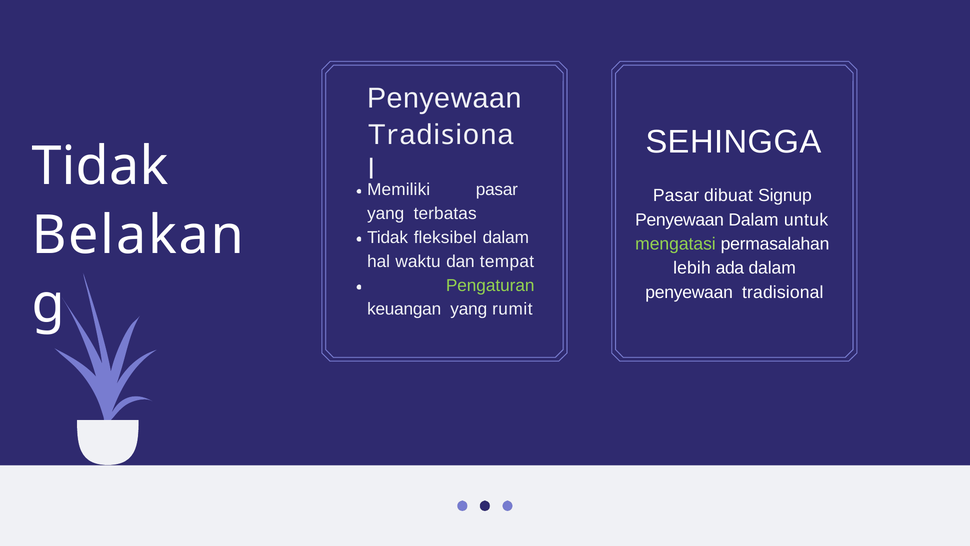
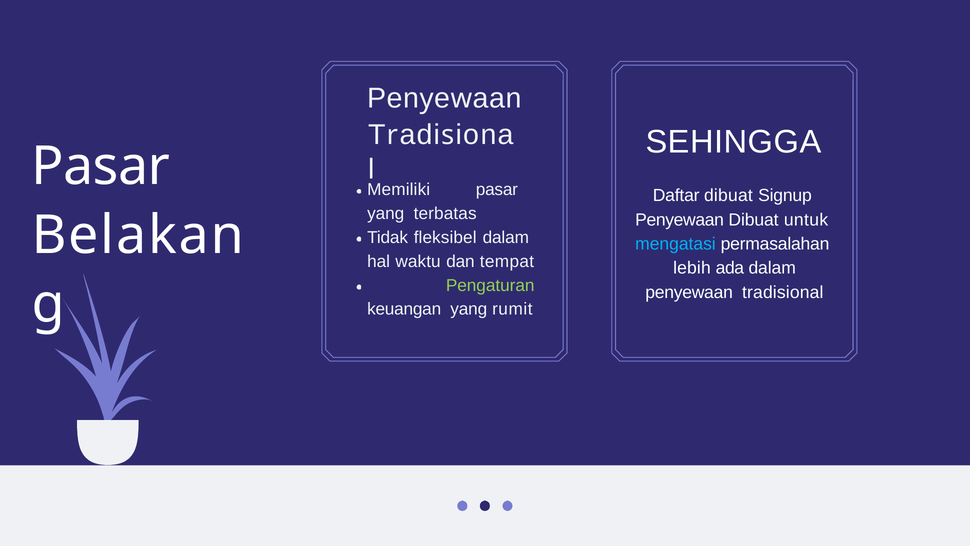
Tidak: Tidak -> Pasar (101, 167)
Pasar: Pasar -> Daftar (676, 195)
Penyewaan Dalam: Dalam -> Dibuat (754, 220)
mengatasi colour: light green -> light blue (675, 244)
